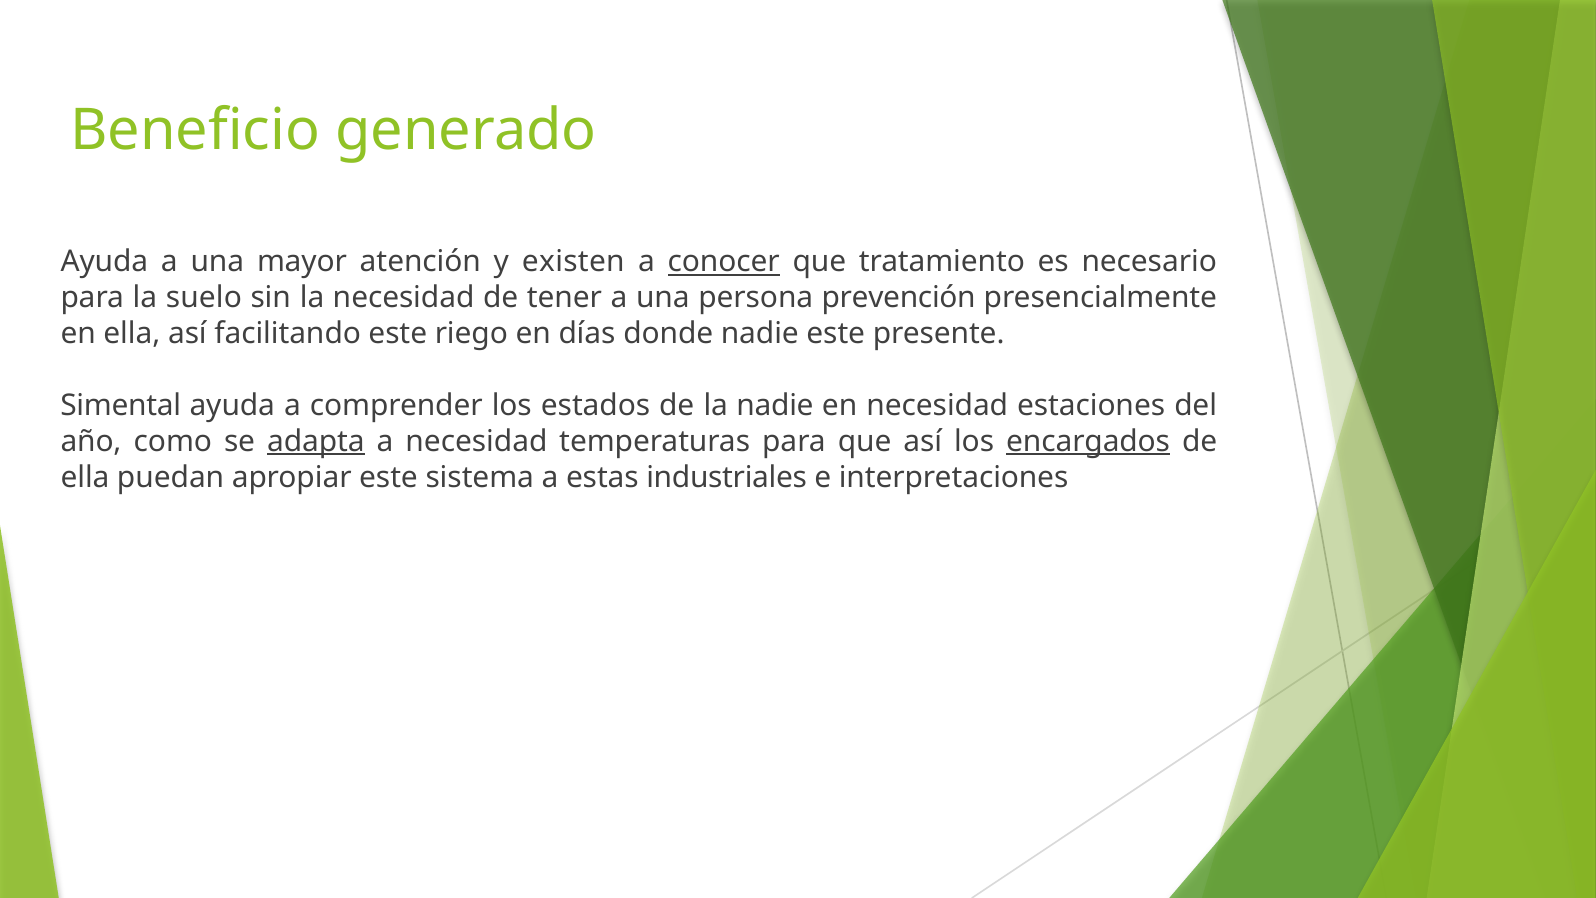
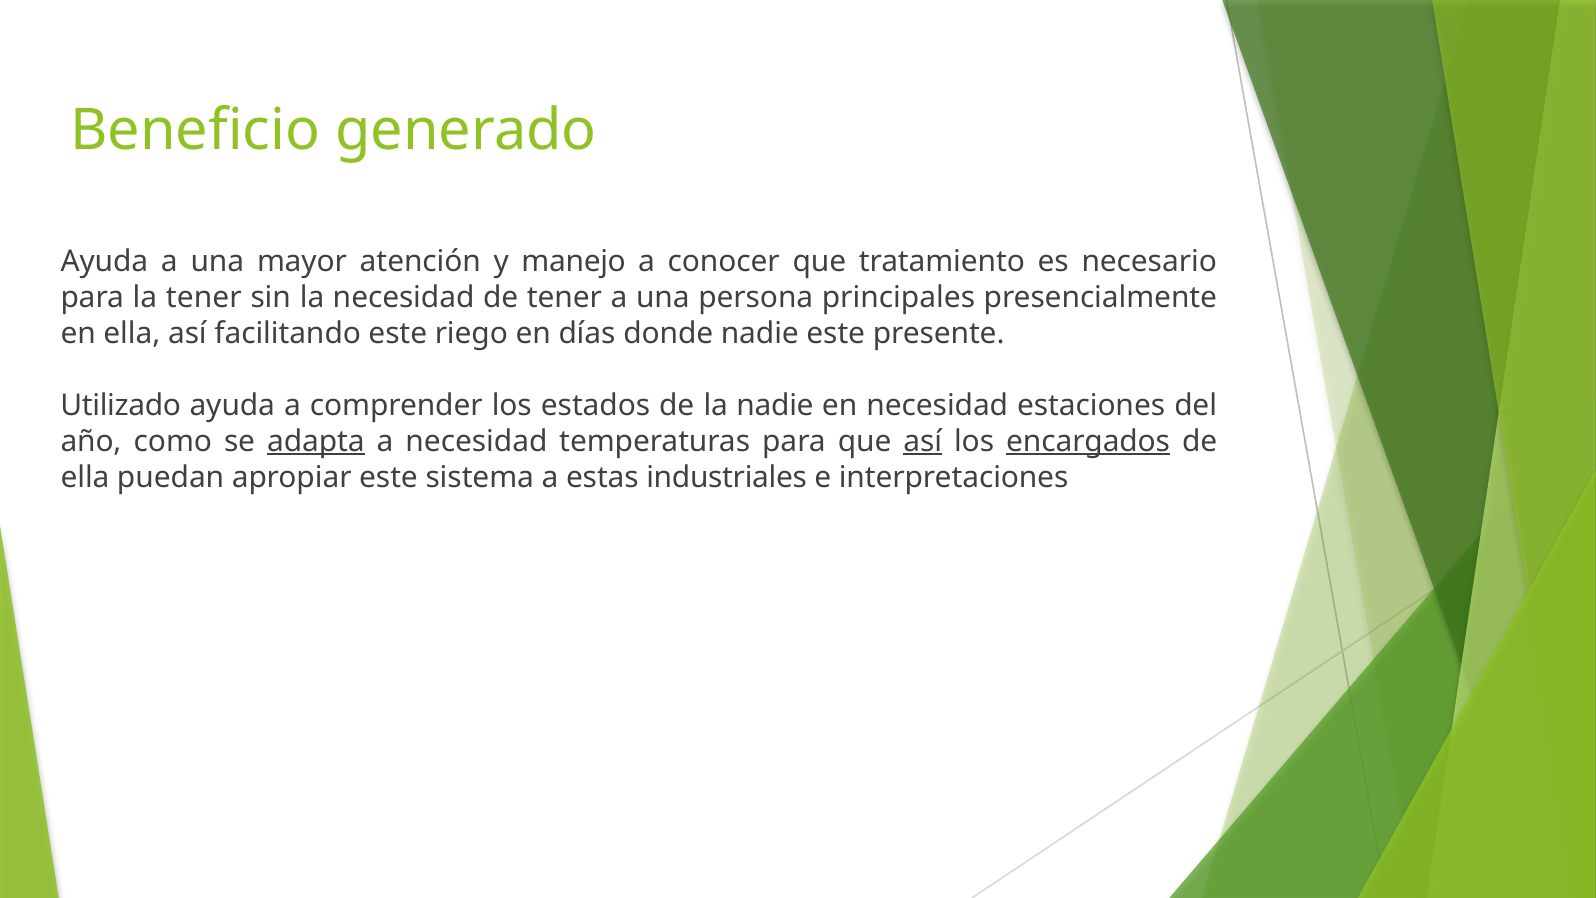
existen: existen -> manejo (574, 262)
conocer underline: present -> none (724, 262)
la suelo: suelo -> tener (204, 298)
prevención: prevención -> principales (898, 298)
Simental: Simental -> Utilizado (121, 405)
así underline: none -> present (923, 441)
